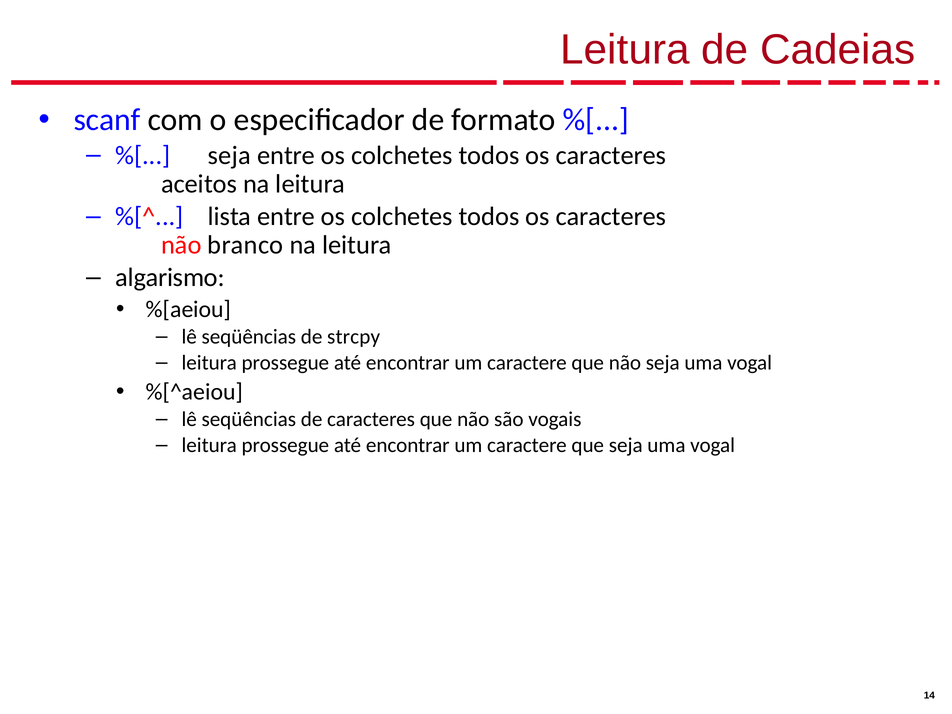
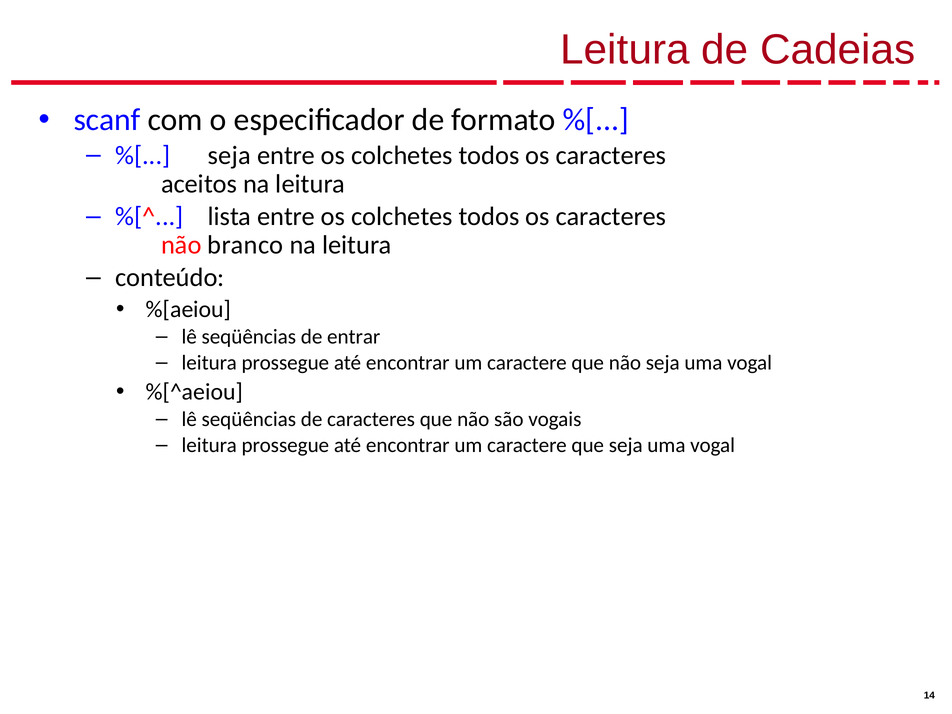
algarismo: algarismo -> conteúdo (170, 278)
strcpy: strcpy -> entrar (354, 337)
